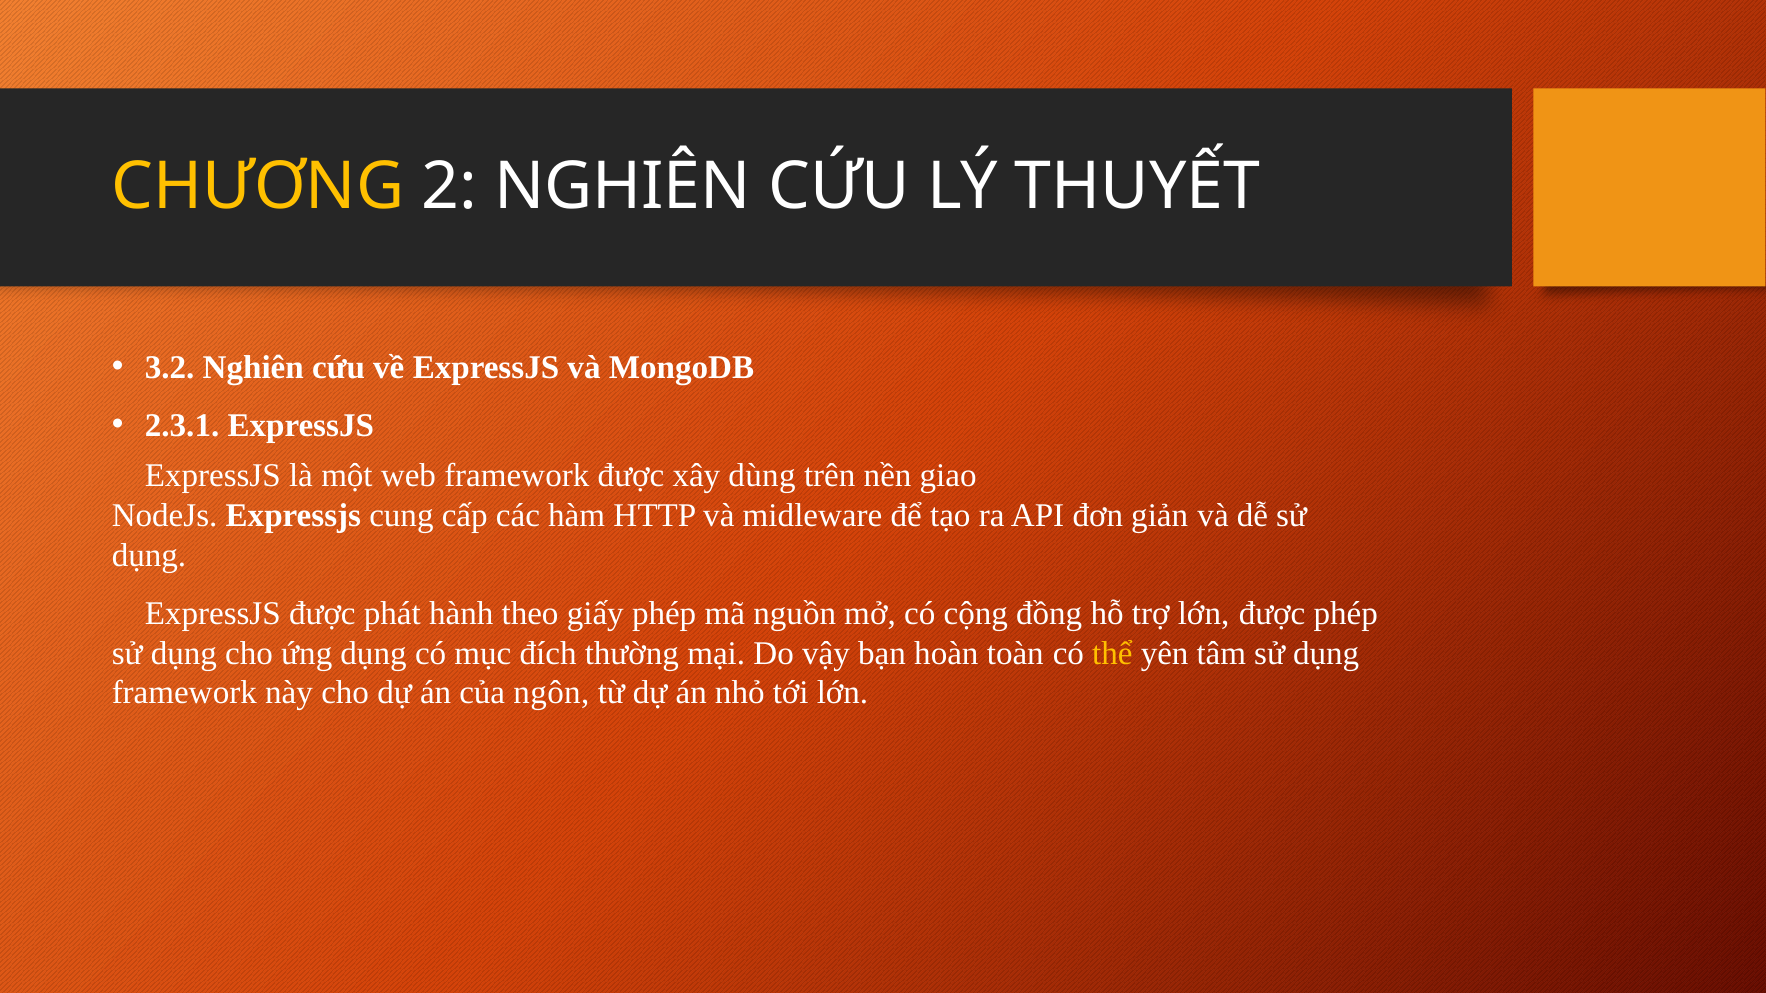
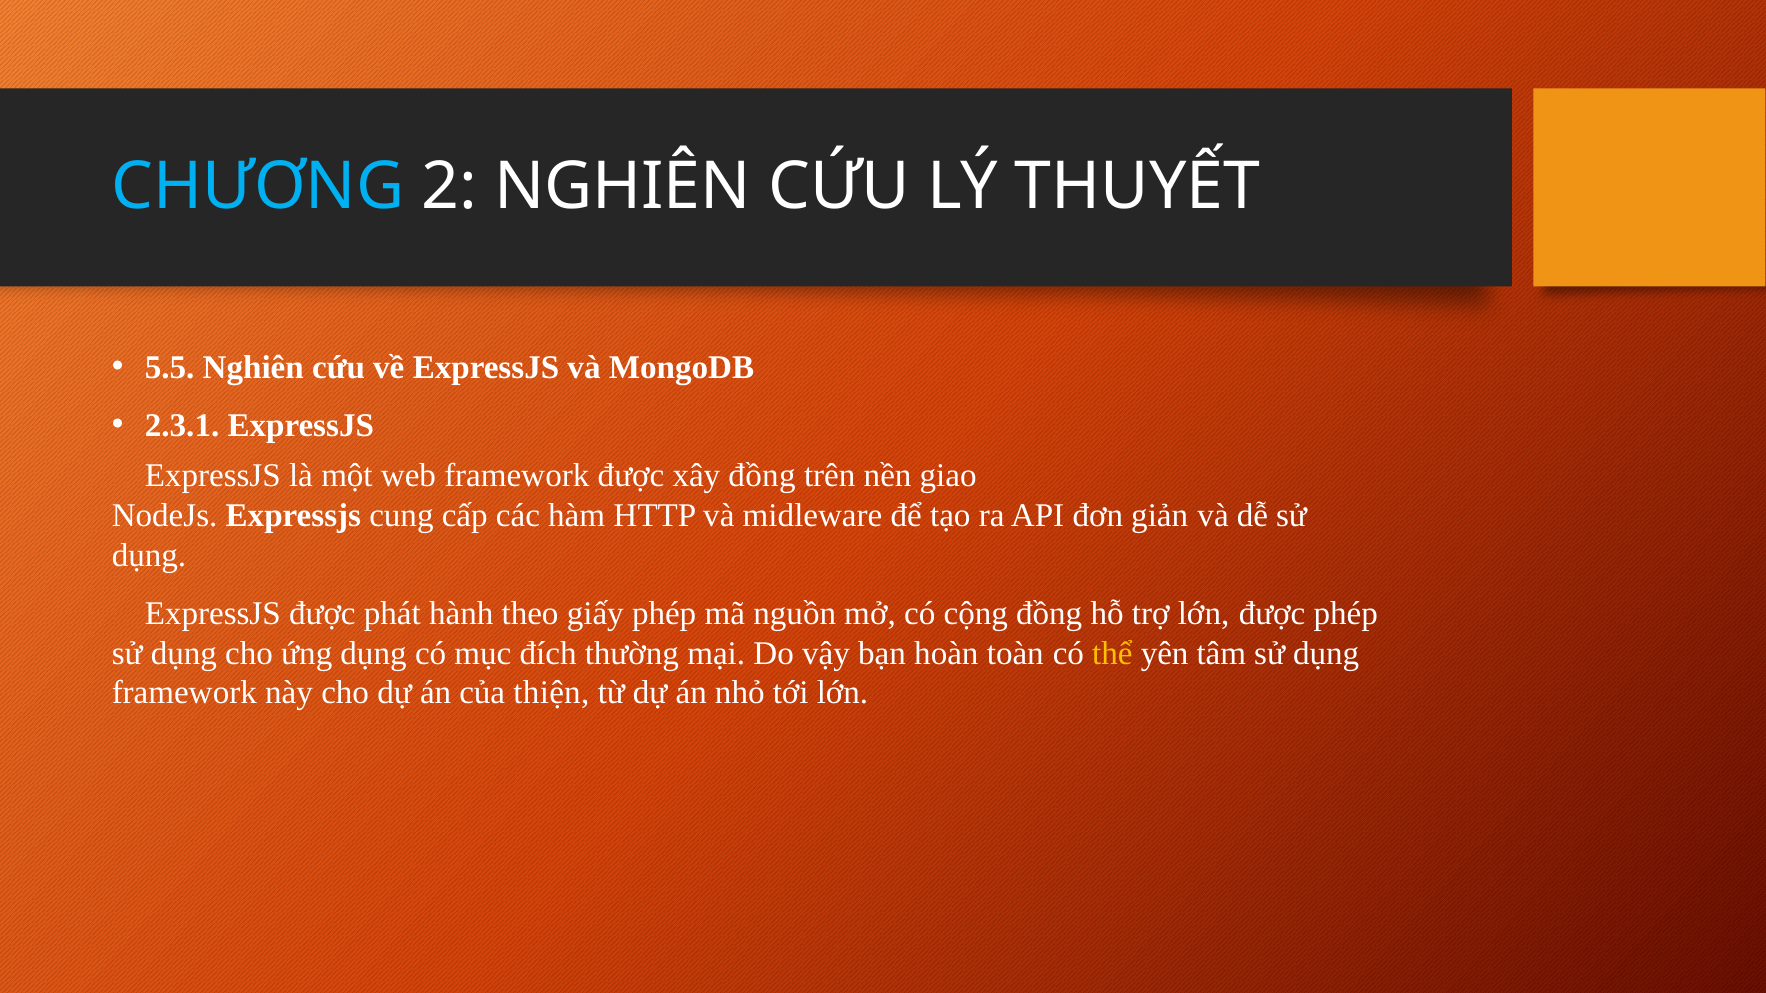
CHƯƠNG colour: yellow -> light blue (258, 187)
3.2: 3.2 -> 5.5 (170, 367)
xây dùng: dùng -> đồng (762, 476)
ngôn: ngôn -> thiện (551, 693)
